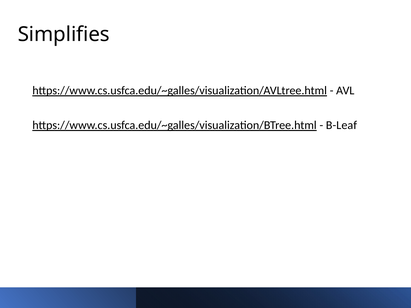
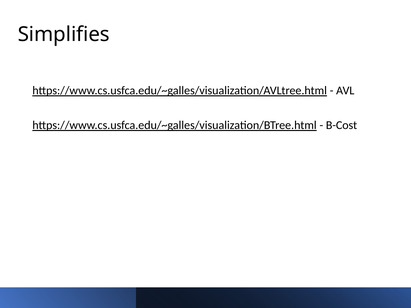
B-Leaf: B-Leaf -> B-Cost (342, 125)
